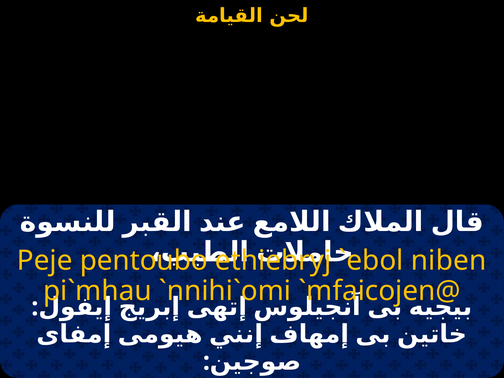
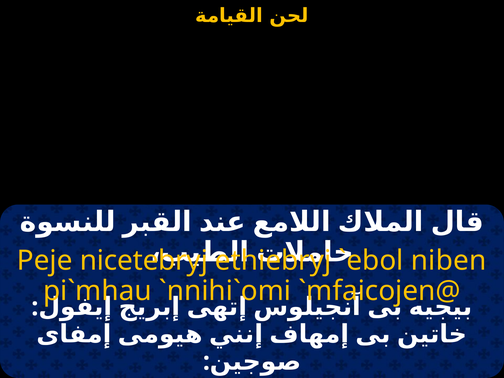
pentoubo: pentoubo -> nicetebryj (144, 261)
